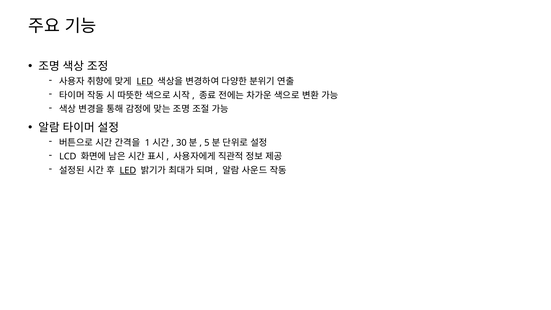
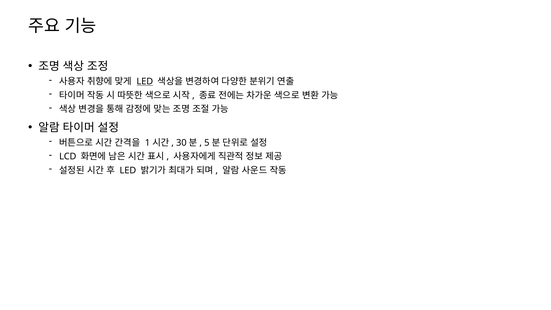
LED underline: present -> none (128, 170)
